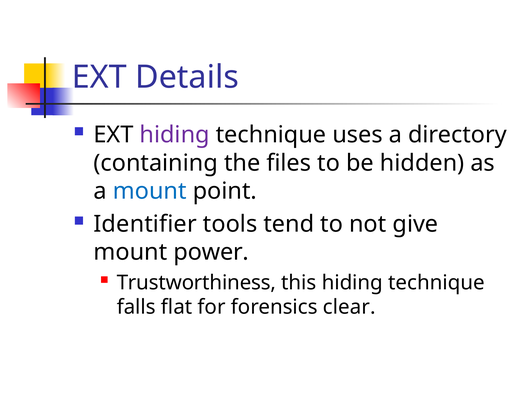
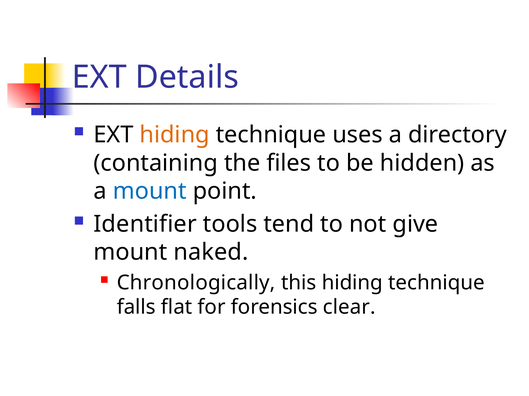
hiding colour: purple -> orange (175, 135)
power: power -> naked (211, 253)
Trustworthiness: Trustworthiness -> Chronologically (196, 283)
